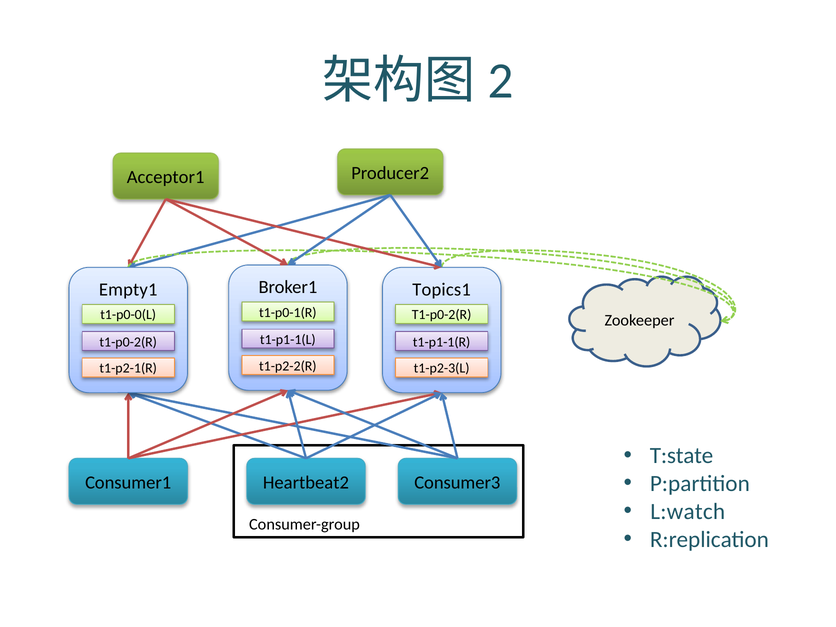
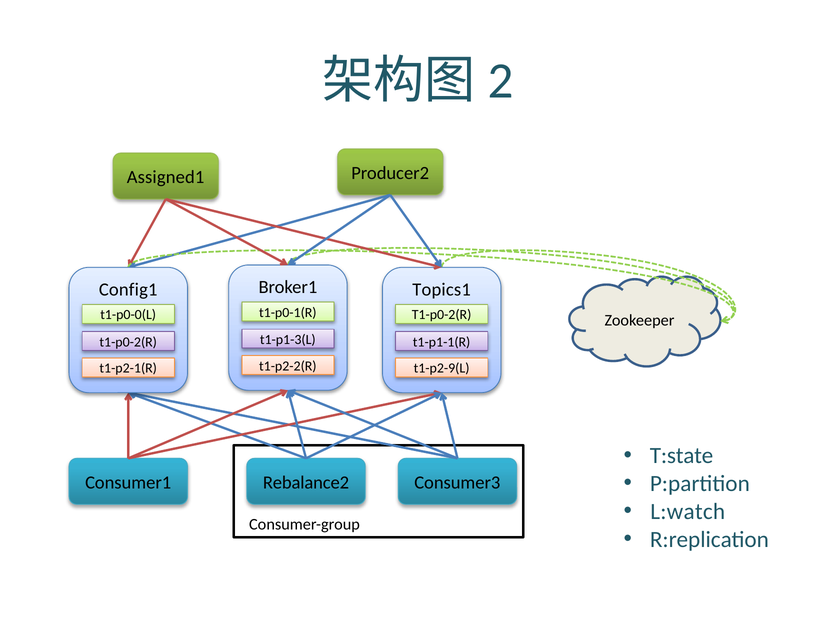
Acceptor1: Acceptor1 -> Assigned1 (166, 177)
Empty1: Empty1 -> Config1 (128, 290)
t1-p1-1(L: t1-p1-1(L -> t1-p1-3(L (288, 340)
t1-p2-3(L: t1-p2-3(L -> t1-p2-9(L (442, 368)
Heartbeat2: Heartbeat2 -> Rebalance2 (306, 483)
